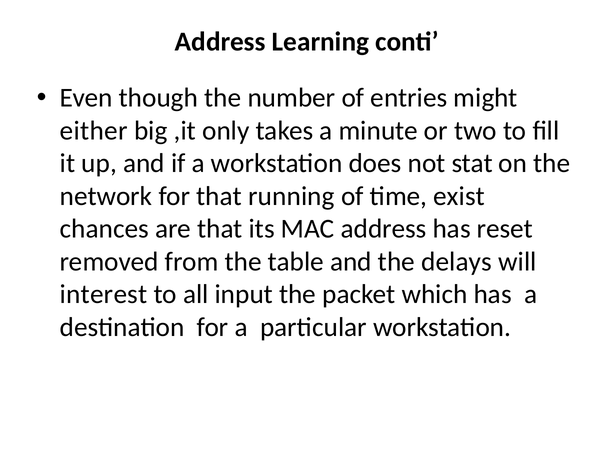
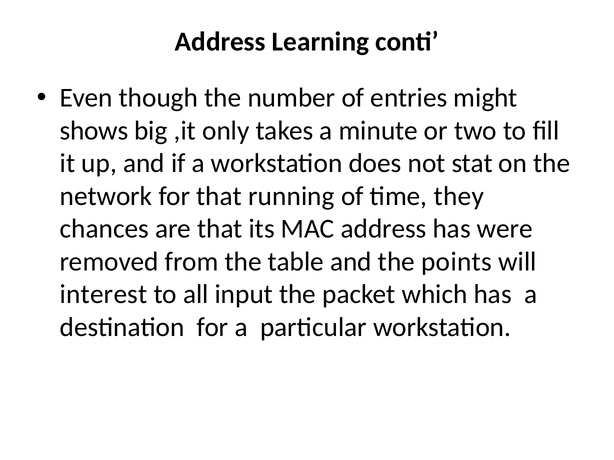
either: either -> shows (94, 131)
exist: exist -> they (459, 196)
reset: reset -> were (505, 229)
delays: delays -> points (457, 262)
